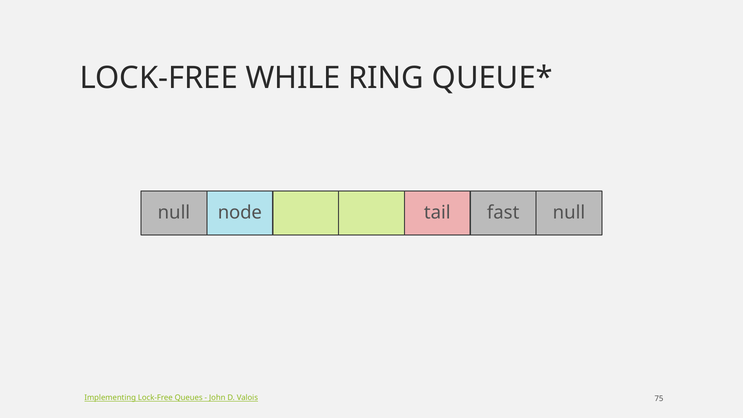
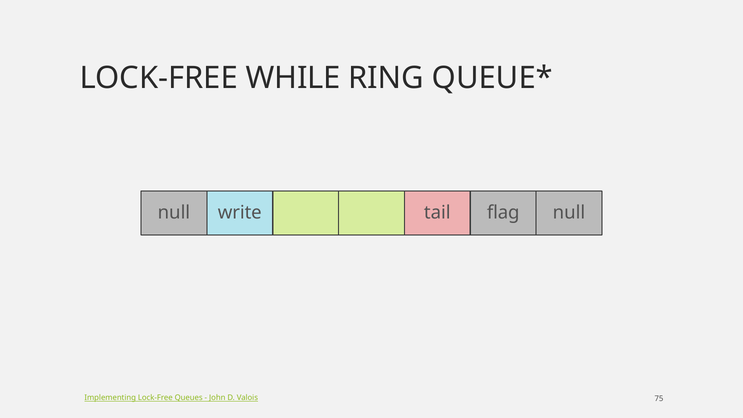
node: node -> write (240, 213)
fast: fast -> flag (503, 213)
